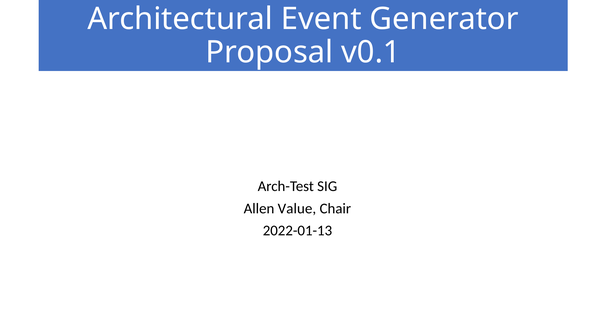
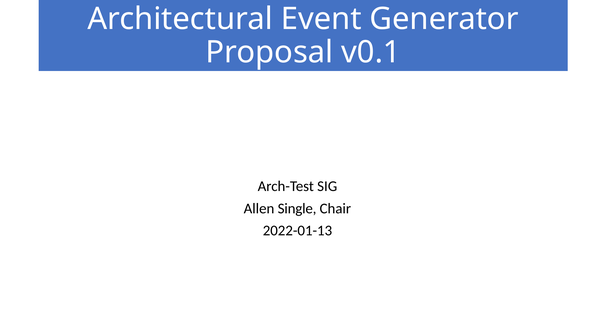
Value: Value -> Single (297, 208)
